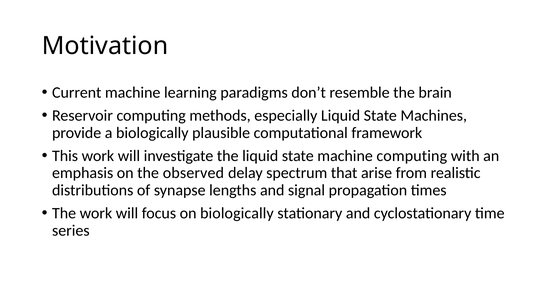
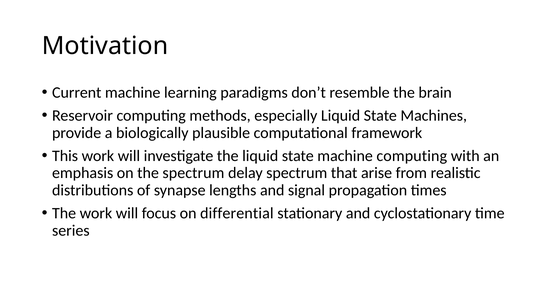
the observed: observed -> spectrum (193, 173)
on biologically: biologically -> differential (237, 213)
